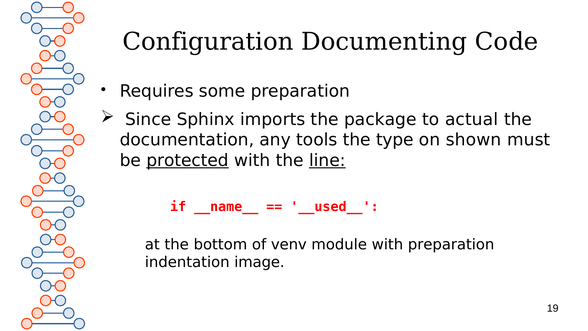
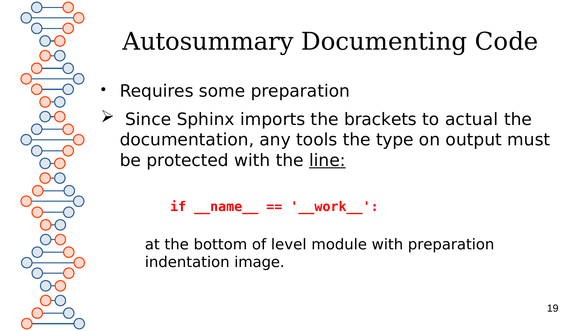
Configuration: Configuration -> Autosummary (208, 42)
package: package -> brackets (380, 119)
shown: shown -> output (474, 140)
protected underline: present -> none (188, 160)
__used__: __used__ -> __work__ (335, 207)
venv: venv -> level (289, 244)
